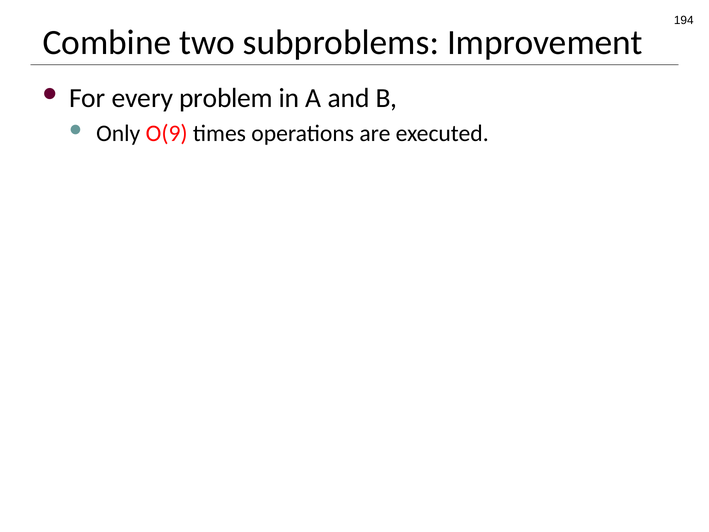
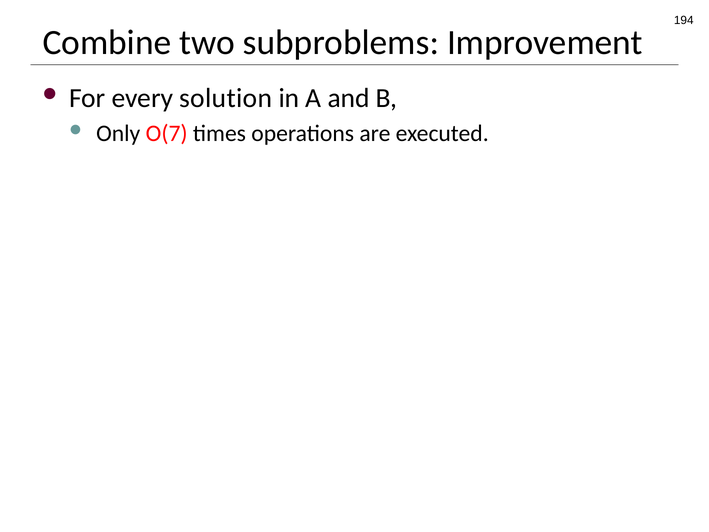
problem: problem -> solution (226, 98)
O(9: O(9 -> O(7 (167, 133)
